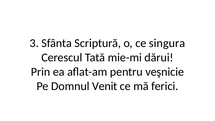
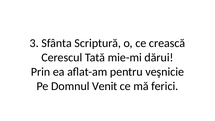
singura: singura -> crească (167, 43)
